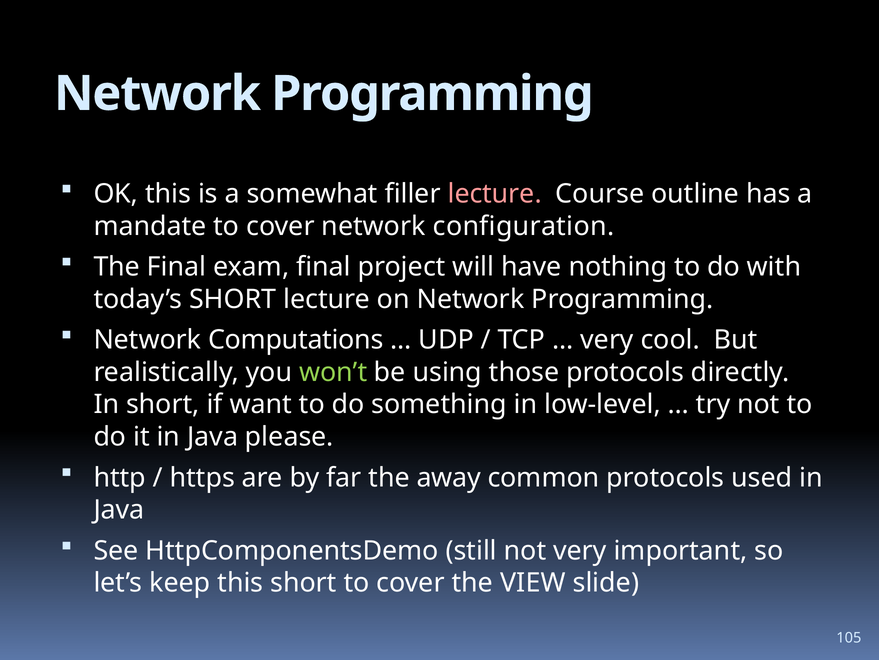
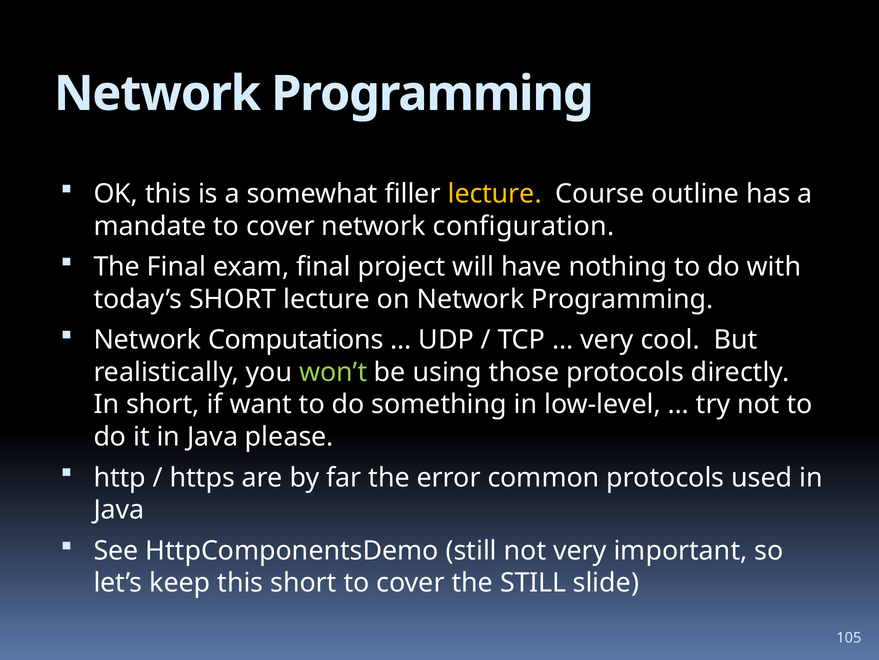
lecture colour: pink -> yellow (495, 194)
away: away -> error (449, 477)
the VIEW: VIEW -> STILL (533, 582)
